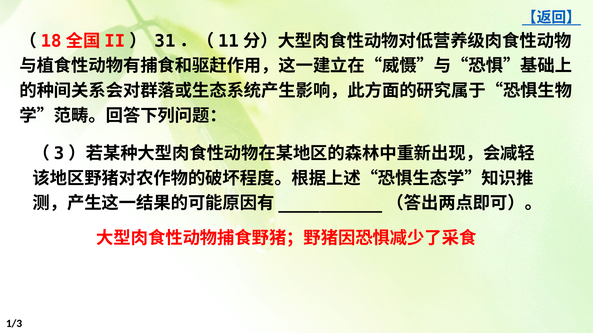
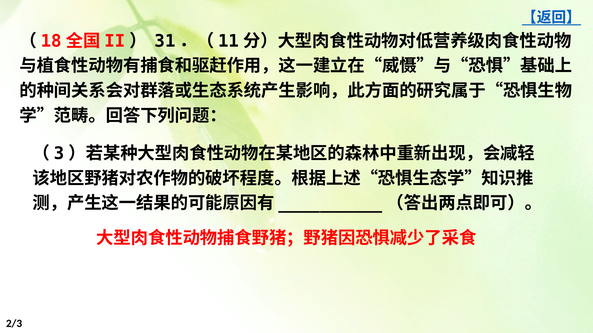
1/3: 1/3 -> 2/3 (14, 324)
